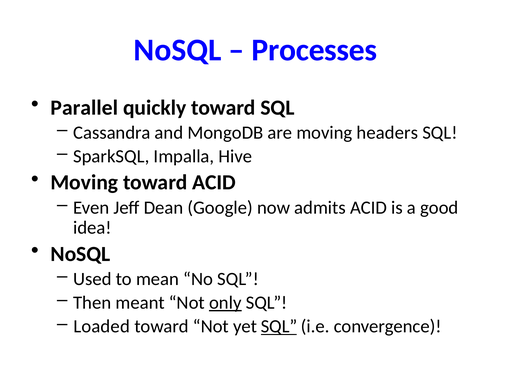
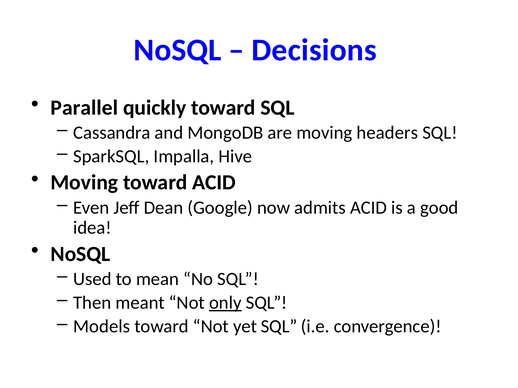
Processes: Processes -> Decisions (314, 50)
Loaded: Loaded -> Models (102, 327)
SQL underline: present -> none (279, 327)
